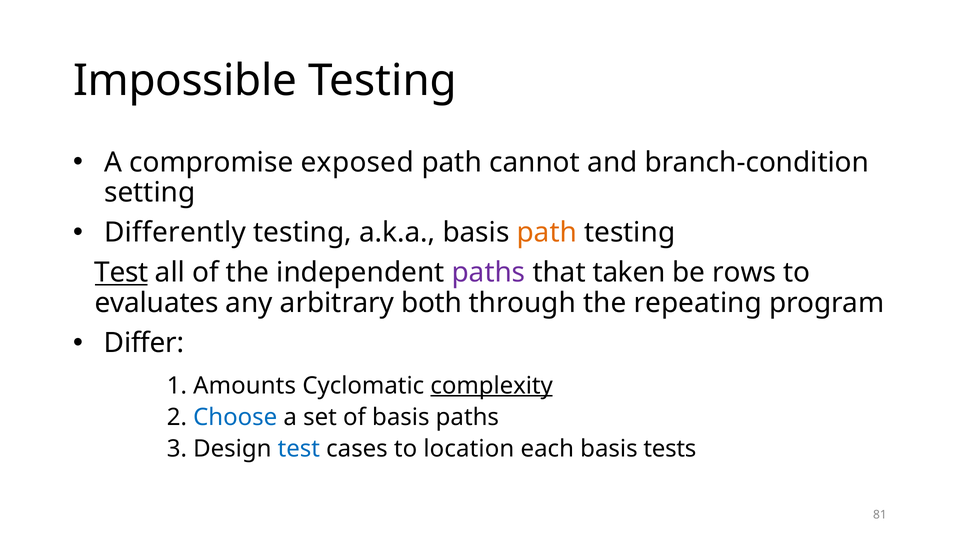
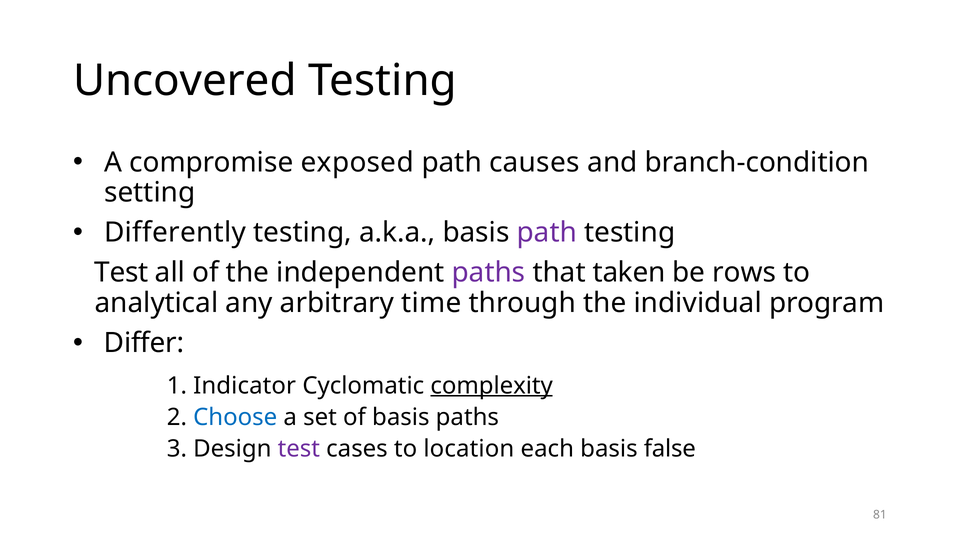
Impossible: Impossible -> Uncovered (185, 81)
cannot: cannot -> causes (534, 162)
path colour: orange -> purple (547, 233)
Test underline: present -> none (121, 273)
evaluates: evaluates -> analytical (157, 303)
both: both -> time (431, 303)
repeating: repeating -> individual (698, 303)
Amounts: Amounts -> Indicator (245, 386)
test colour: blue -> purple (299, 449)
tests: tests -> false (670, 449)
